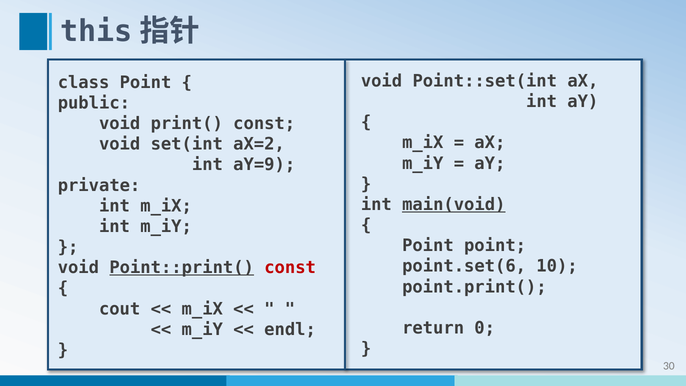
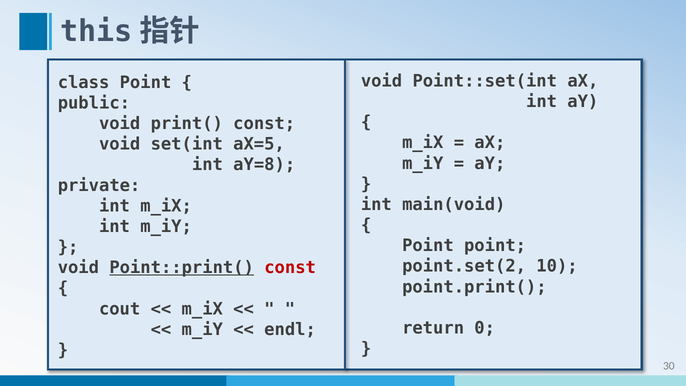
aX=2: aX=2 -> aX=5 (259, 144)
aY=9: aY=9 -> aY=8 (264, 165)
main(void underline: present -> none (454, 205)
point.set(6: point.set(6 -> point.set(2 (464, 266)
